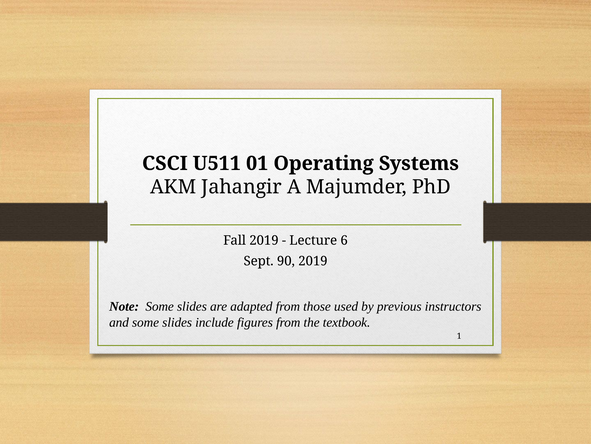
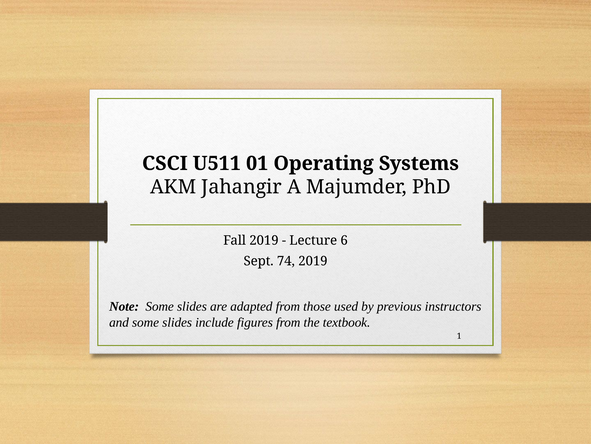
90: 90 -> 74 (286, 261)
